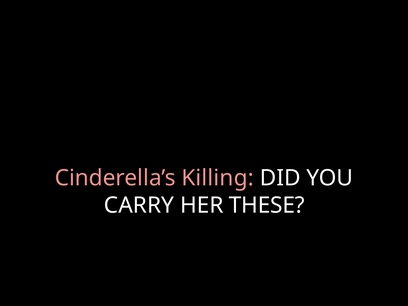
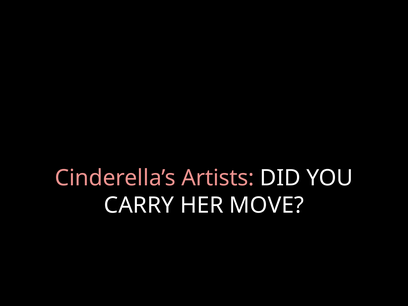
Killing: Killing -> Artists (218, 178)
THESE: THESE -> MOVE (267, 205)
